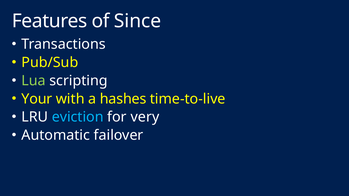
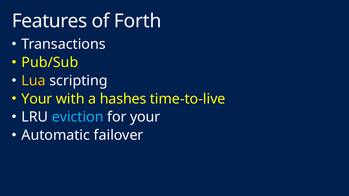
Since: Since -> Forth (138, 21)
Lua colour: light green -> yellow (34, 81)
for very: very -> your (145, 117)
